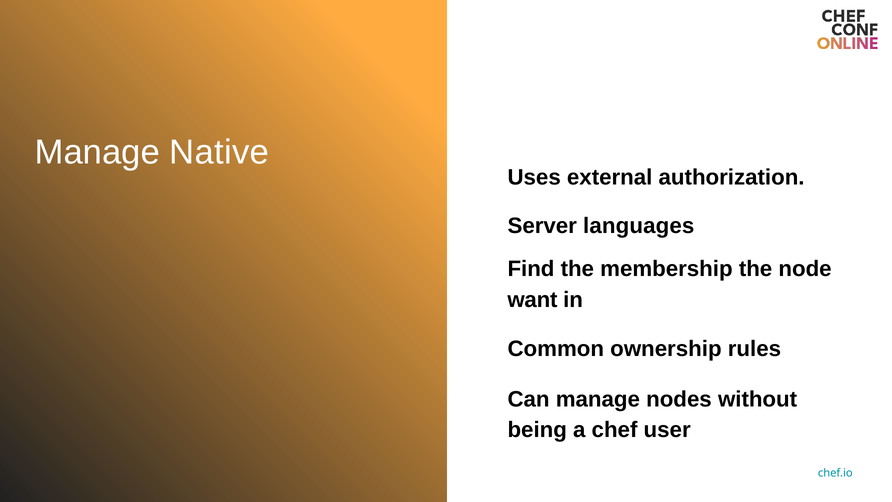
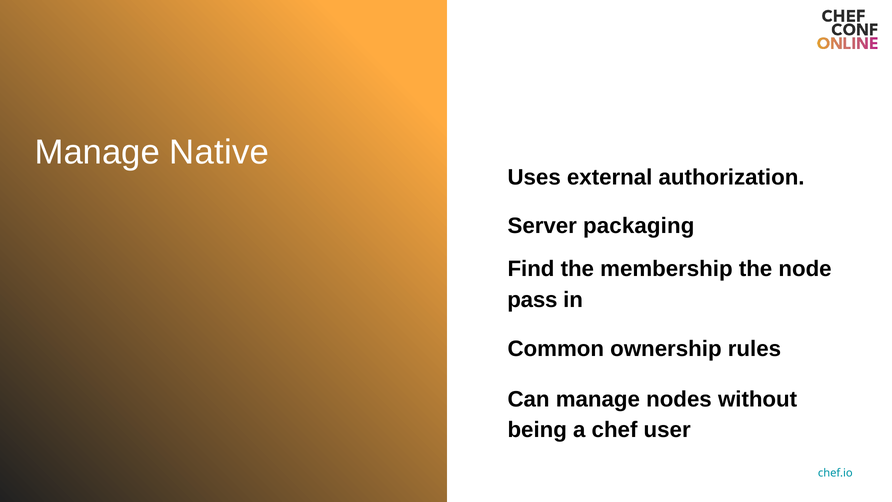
languages: languages -> packaging (639, 226)
want: want -> pass (532, 300)
